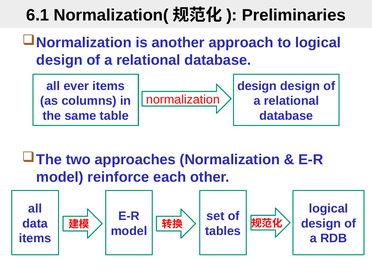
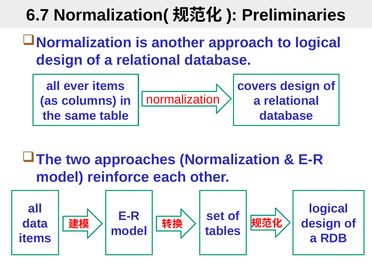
6.1: 6.1 -> 6.7 (38, 15)
design: design -> covers (257, 86)
